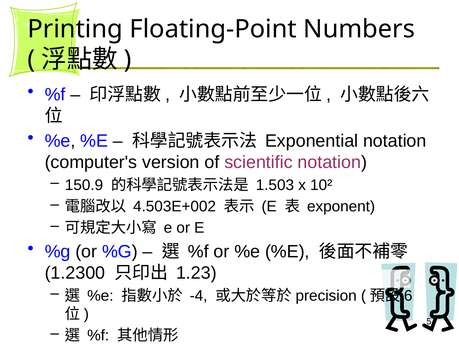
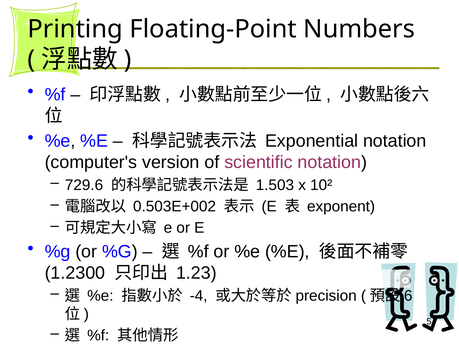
150.9: 150.9 -> 729.6 (84, 185)
4.503E+002: 4.503E+002 -> 0.503E+002 (175, 207)
